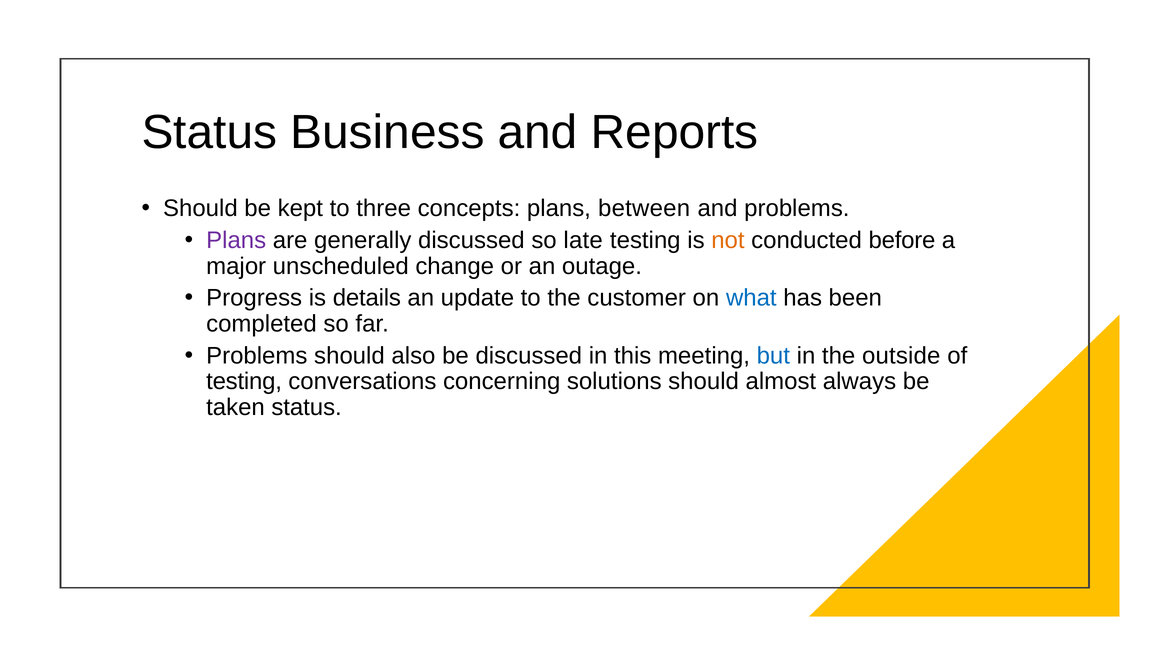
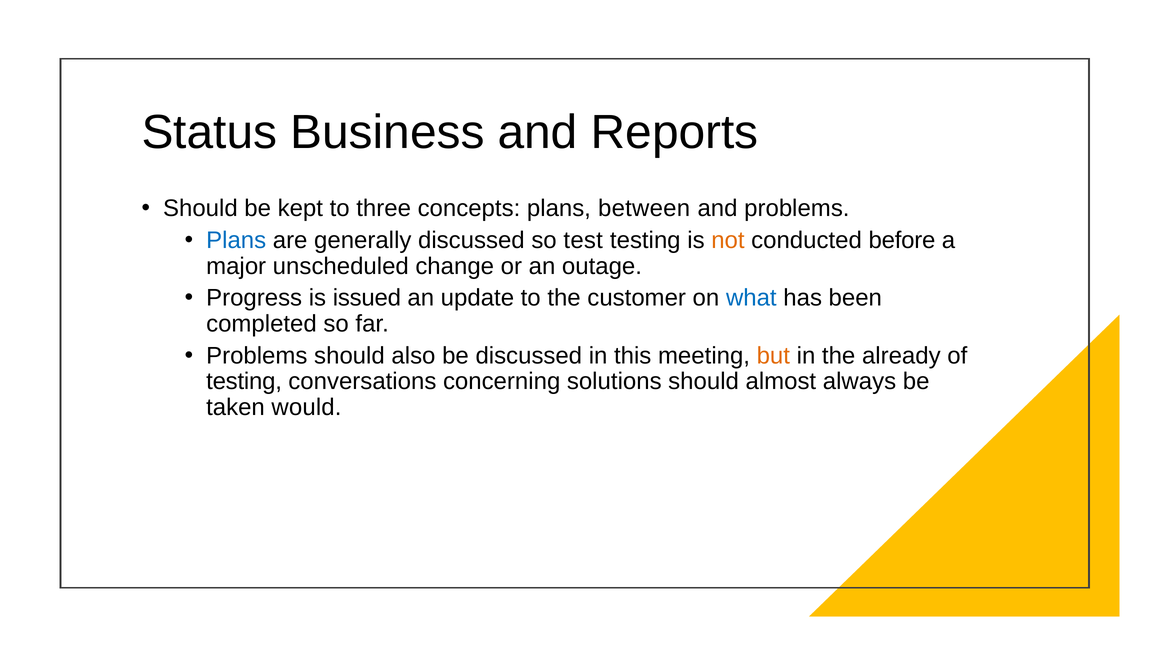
Plans colour: purple -> blue (236, 240)
late: late -> test (583, 240)
details: details -> issued (367, 298)
but colour: blue -> orange (773, 356)
outside: outside -> already (901, 356)
taken status: status -> would (306, 407)
